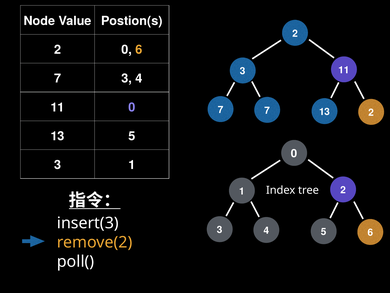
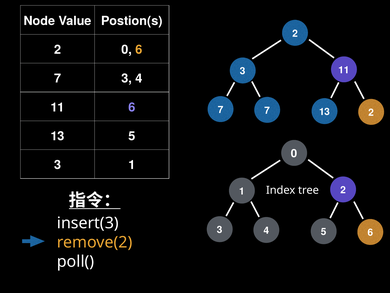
11 0: 0 -> 6 (132, 107)
